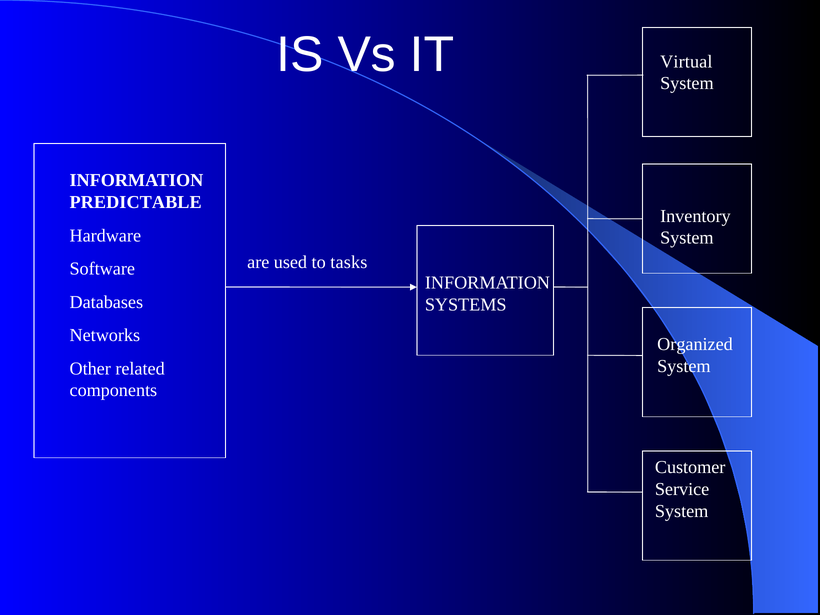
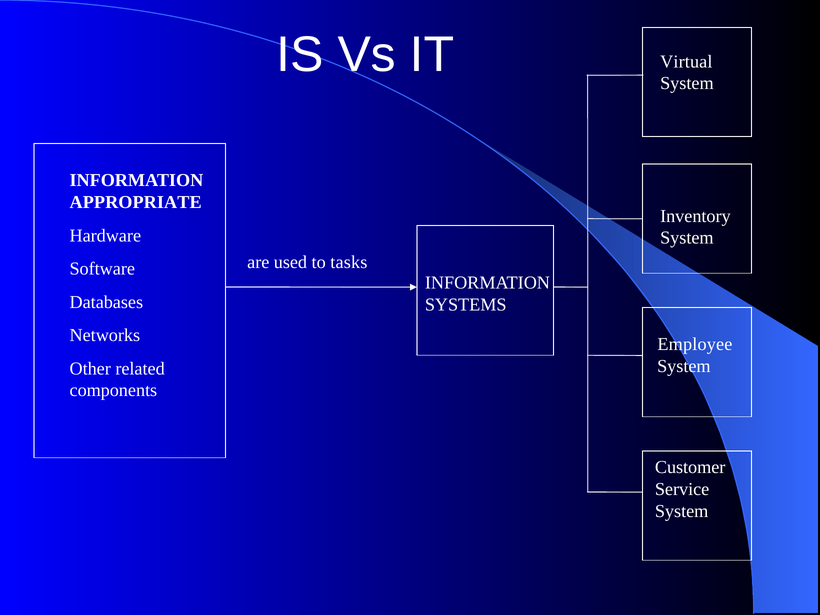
PREDICTABLE: PREDICTABLE -> APPROPRIATE (136, 202)
Organized: Organized -> Employee (695, 344)
